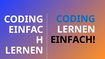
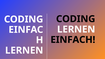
CODING colour: blue -> black (76, 19)
